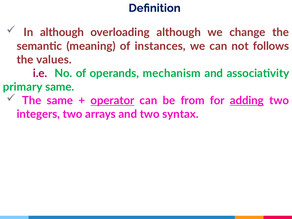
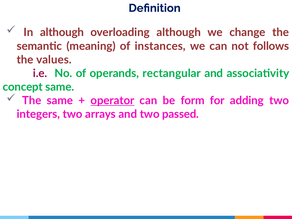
mechanism: mechanism -> rectangular (172, 73)
primary: primary -> concept (23, 87)
from: from -> form (193, 101)
adding underline: present -> none (247, 101)
syntax: syntax -> passed (181, 114)
